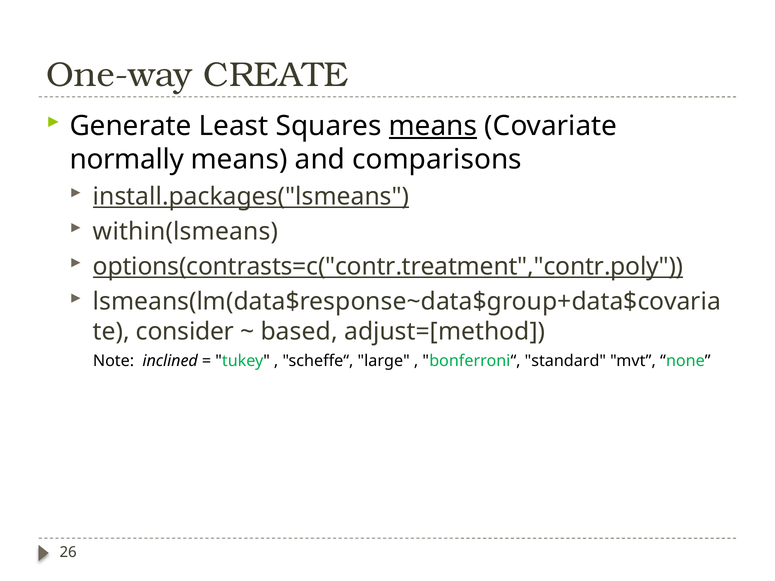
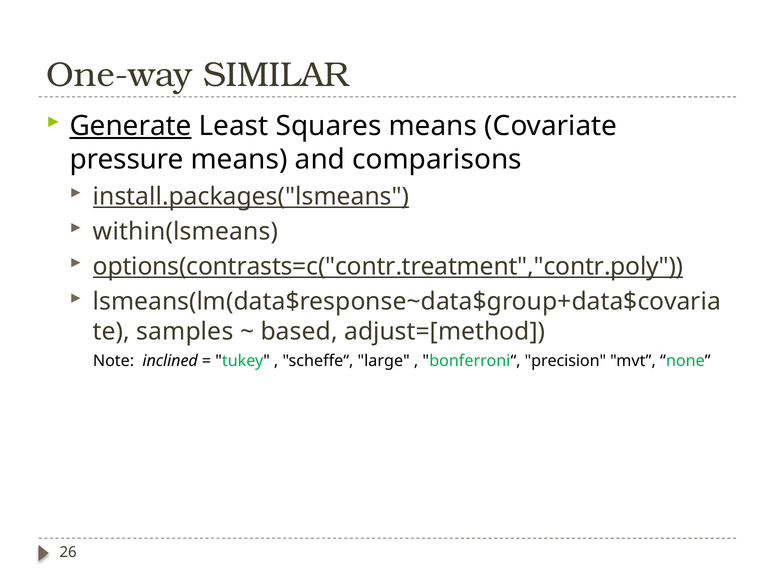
CREATE: CREATE -> SIMILAR (276, 75)
Generate underline: none -> present (131, 126)
means underline: present -> none (433, 126)
normally: normally -> pressure (127, 160)
consider: consider -> samples (185, 332)
standard: standard -> precision (565, 361)
